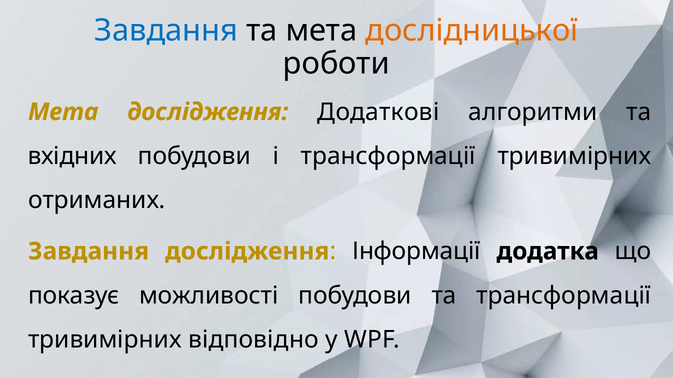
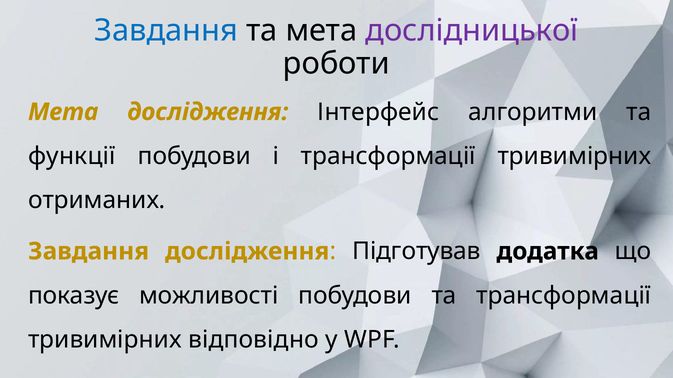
дослідницької colour: orange -> purple (472, 30)
Додаткові: Додаткові -> Інтерфейс (378, 112)
вхідних: вхідних -> функції (72, 156)
Інформації: Інформації -> Підготував (416, 252)
